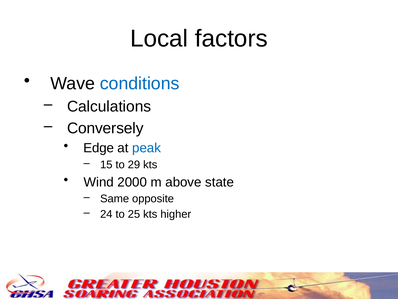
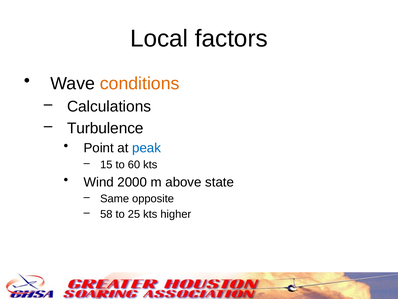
conditions colour: blue -> orange (140, 83)
Conversely: Conversely -> Turbulence (105, 128)
Edge: Edge -> Point (99, 148)
29: 29 -> 60 (134, 164)
24: 24 -> 58 (106, 214)
